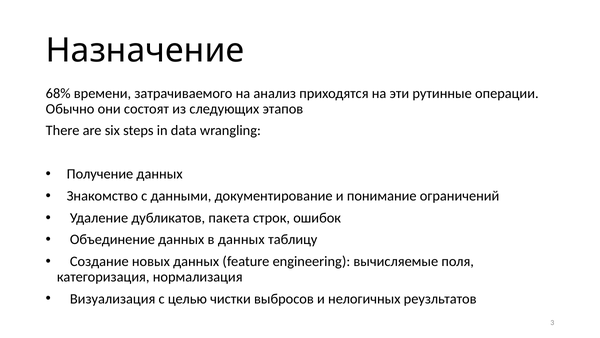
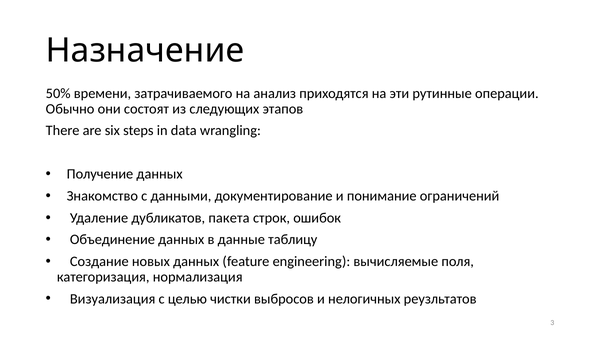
68%: 68% -> 50% (58, 93)
в данных: данных -> данные (241, 239)
